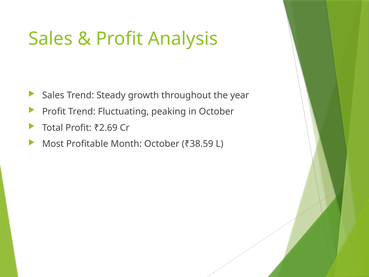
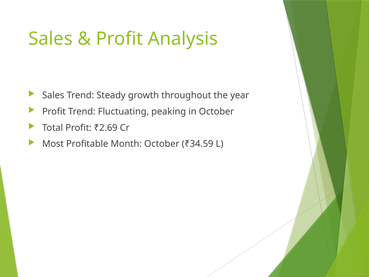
₹38.59: ₹38.59 -> ₹34.59 (198, 144)
